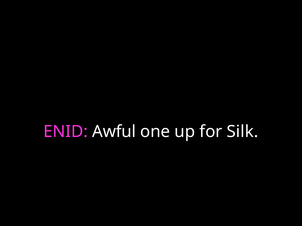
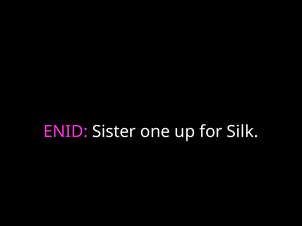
Awful: Awful -> Sister (114, 132)
